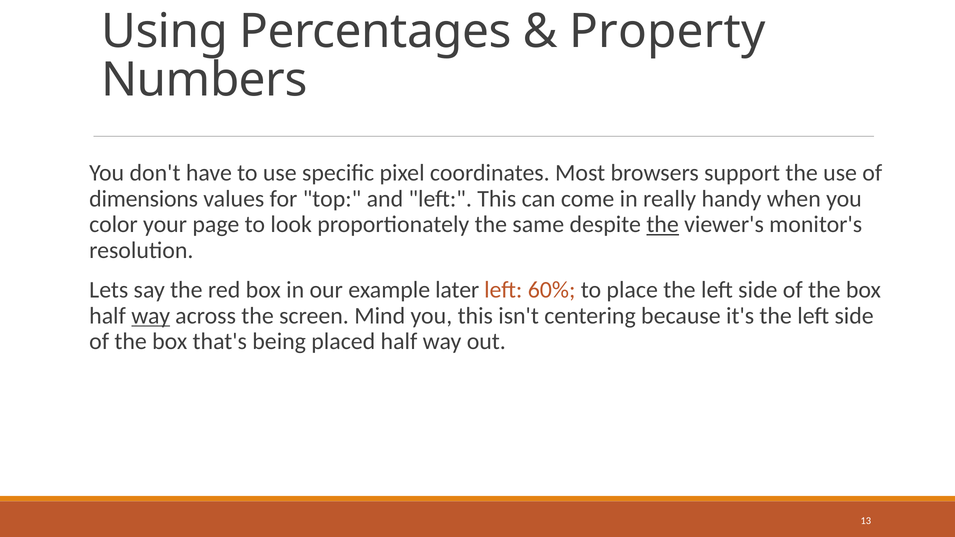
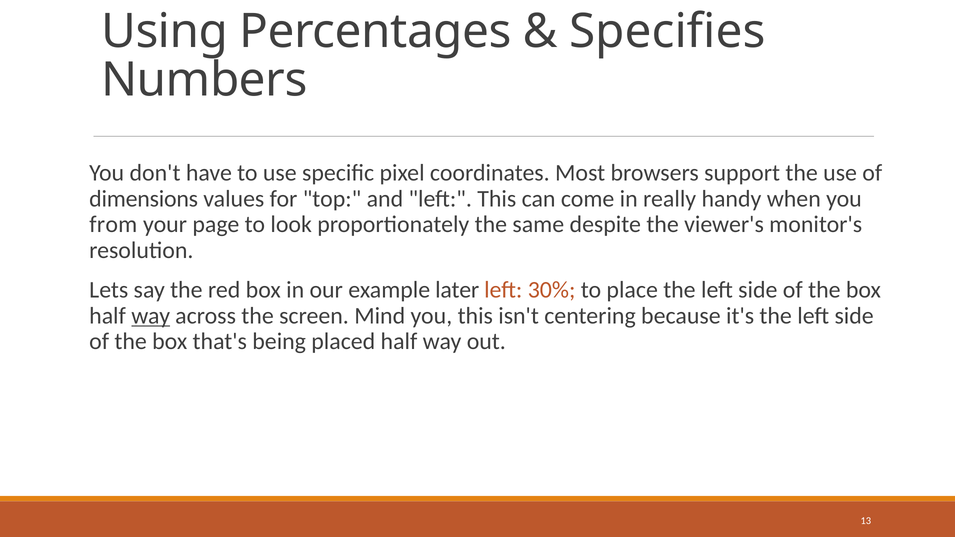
Property: Property -> Specifies (667, 31)
color: color -> from (113, 225)
the underline: present -> none (663, 225)
60%: 60% -> 30% (552, 290)
